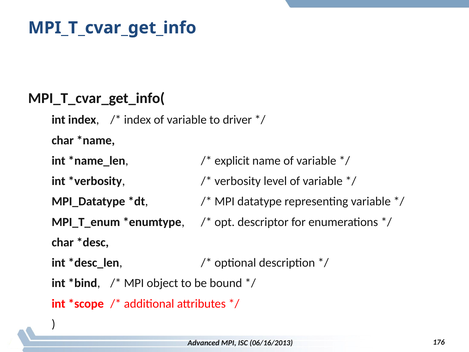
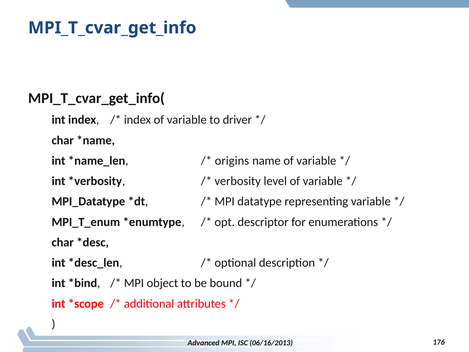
explicit: explicit -> origins (232, 161)
